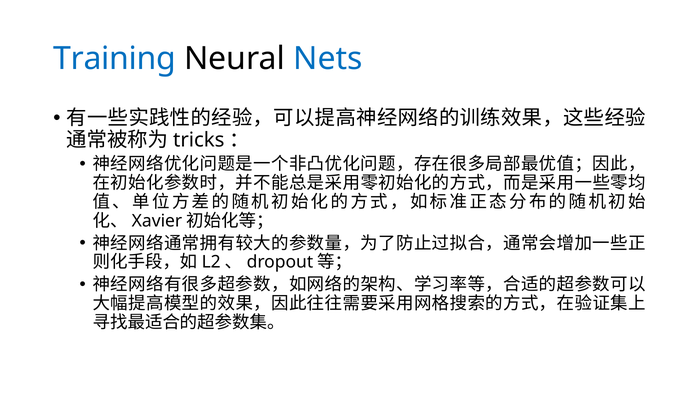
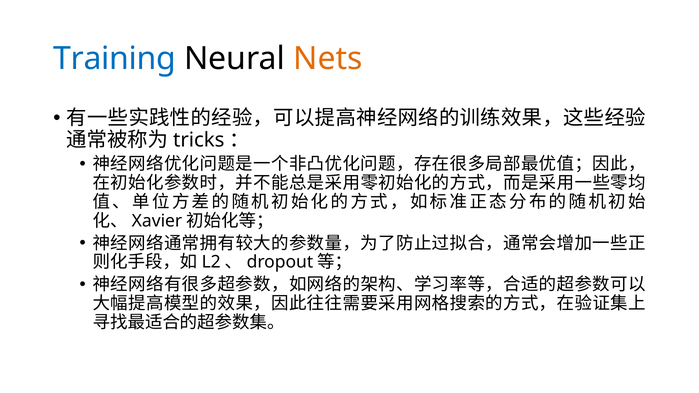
Nets colour: blue -> orange (328, 59)
